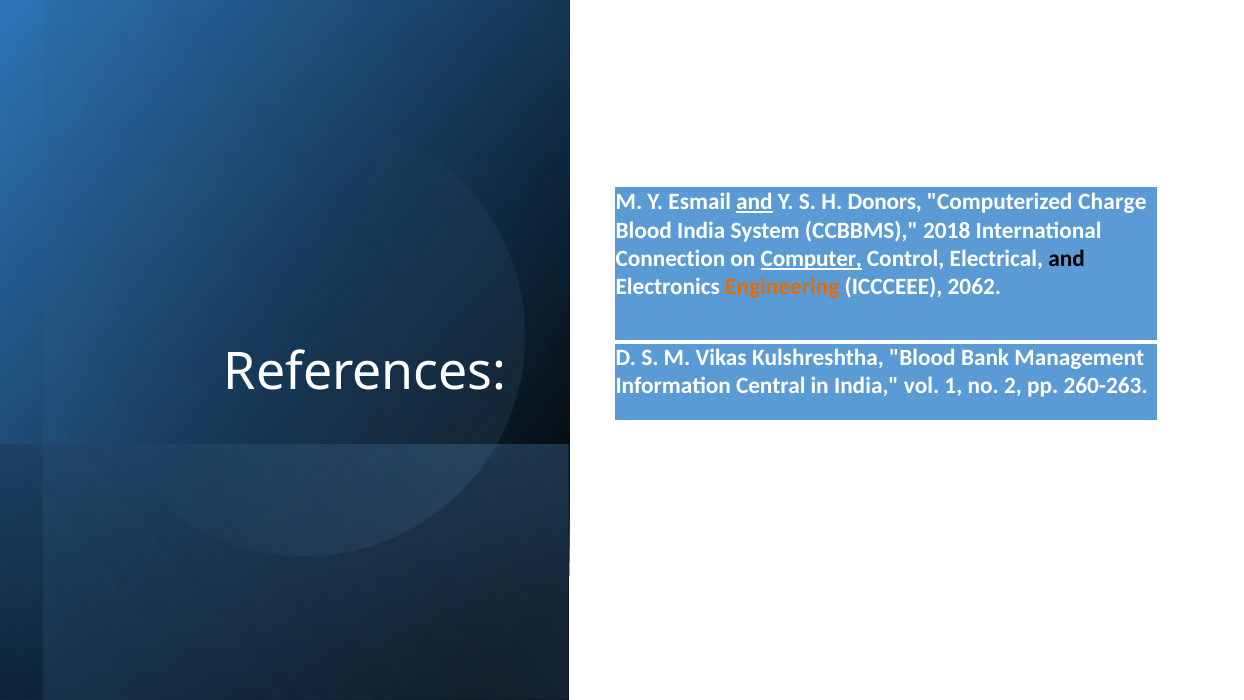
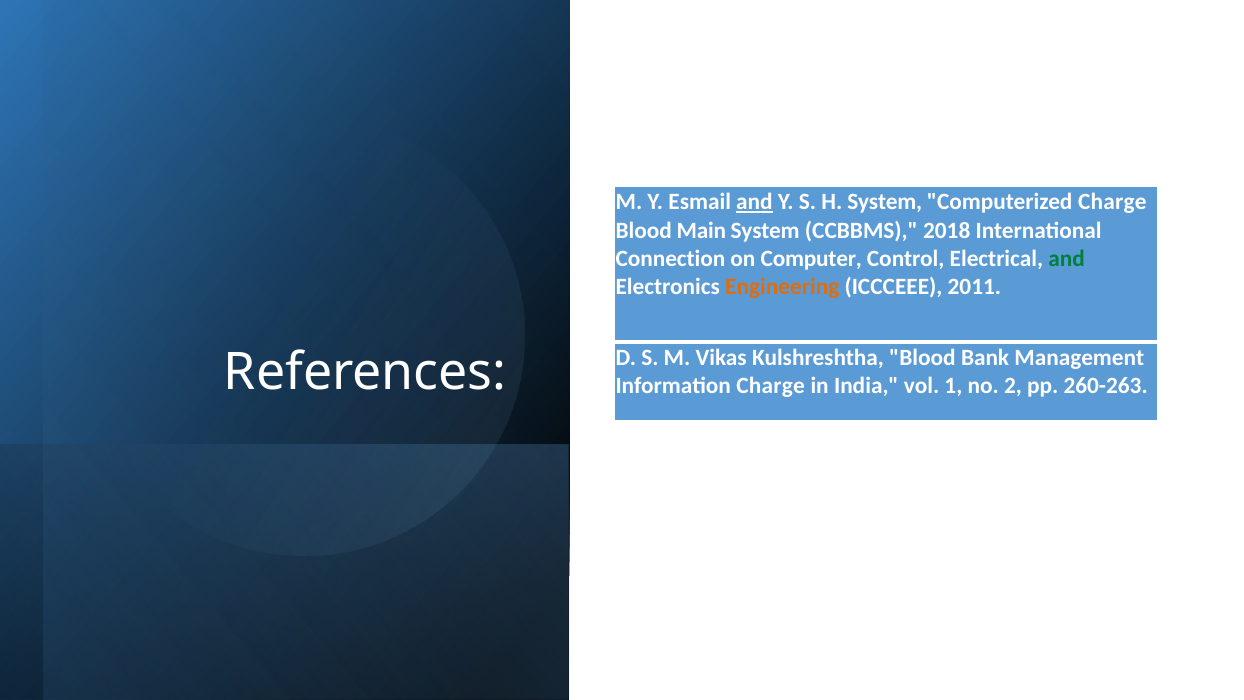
H Donors: Donors -> System (885, 202)
Blood India: India -> Main (701, 230)
Computer underline: present -> none (811, 259)
and colour: black -> green (1067, 259)
2062: 2062 -> 2011 (974, 287)
Information Central: Central -> Charge (771, 386)
